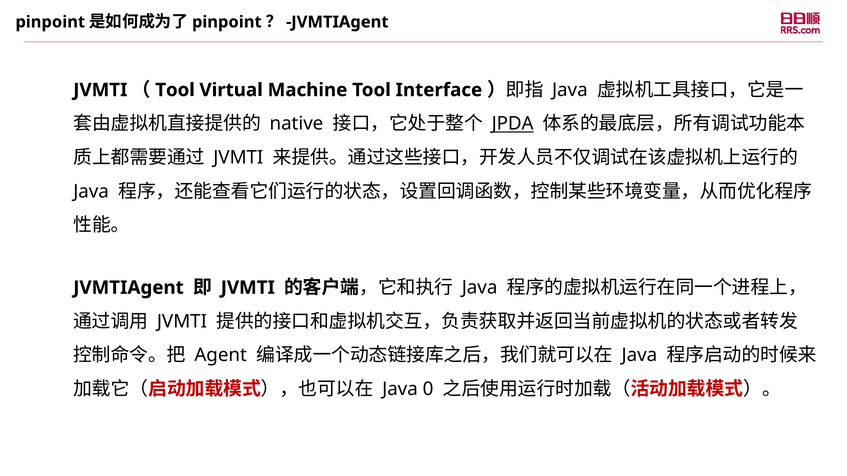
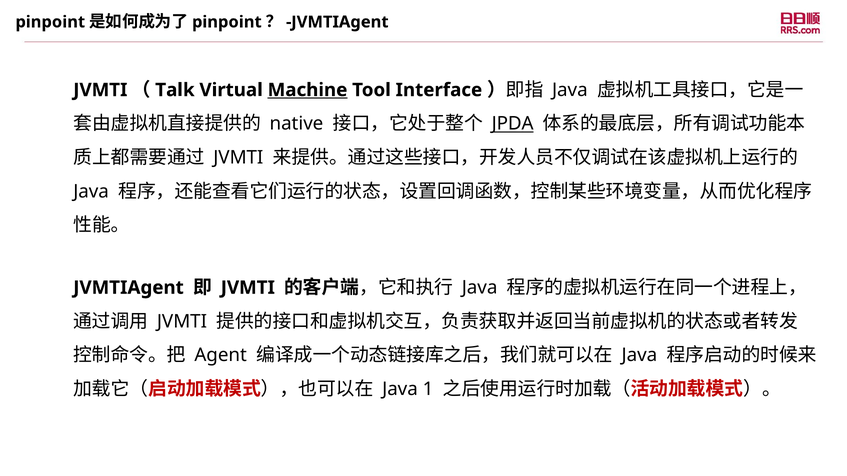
Tool: Tool -> Talk (175, 90)
Machine underline: none -> present (307, 90)
0: 0 -> 1 (428, 389)
